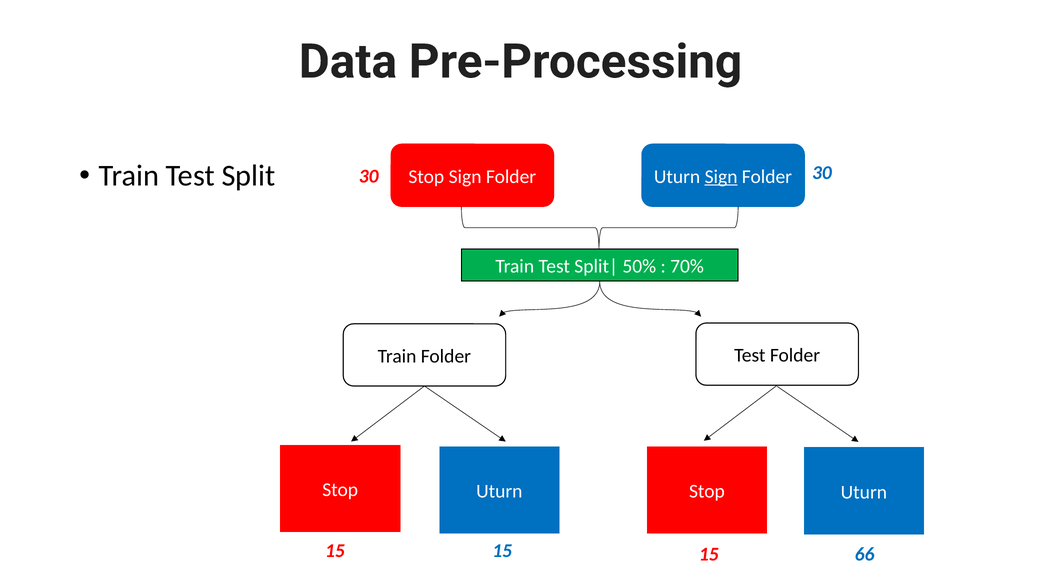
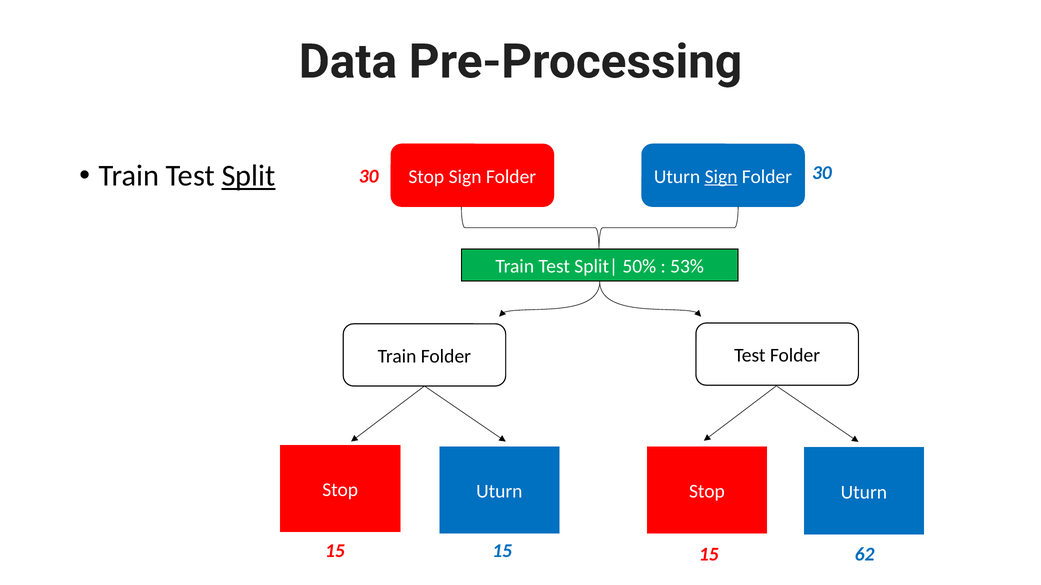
Split underline: none -> present (249, 176)
70%: 70% -> 53% (687, 267)
66: 66 -> 62 (865, 555)
